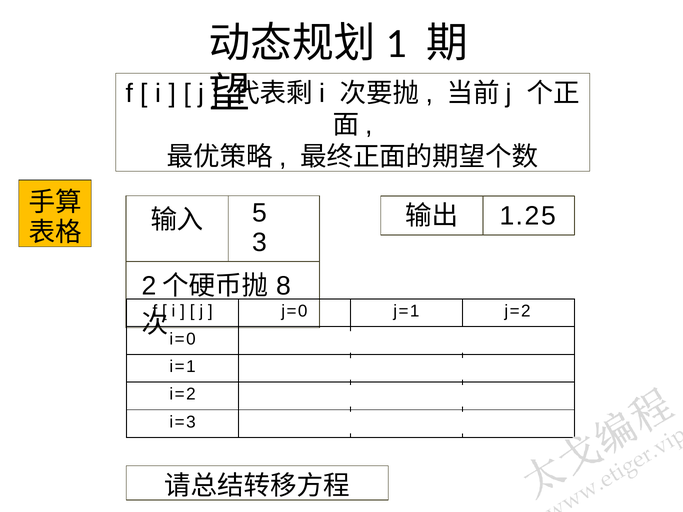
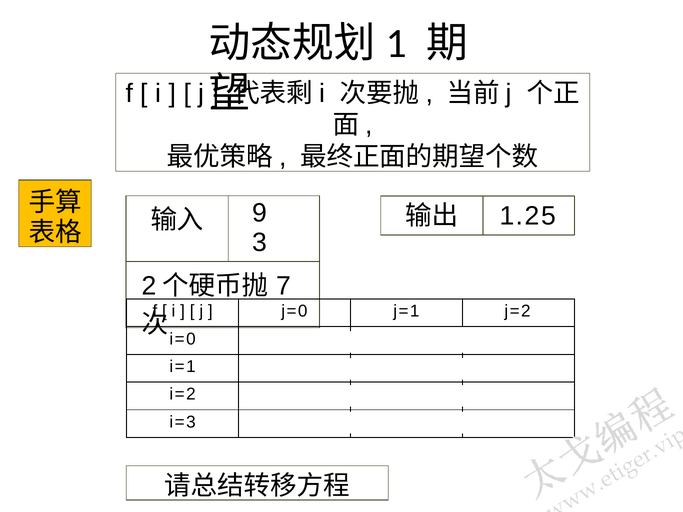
5: 5 -> 9 (259, 213)
8: 8 -> 7 (283, 286)
